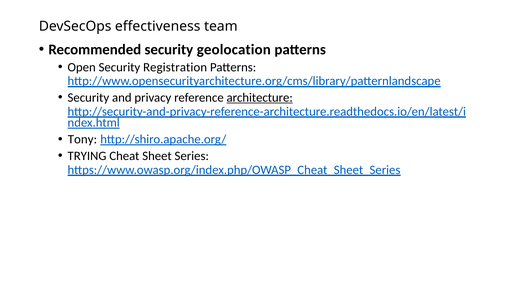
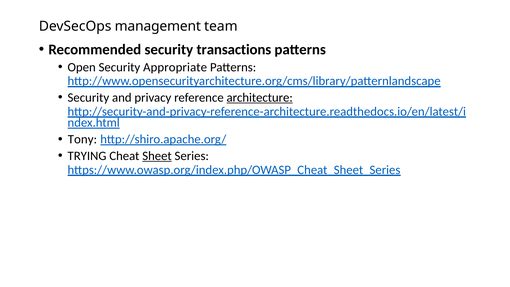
effectiveness: effectiveness -> management (158, 26)
geolocation: geolocation -> transactions (234, 50)
Registration: Registration -> Appropriate (175, 67)
Sheet underline: none -> present (157, 156)
